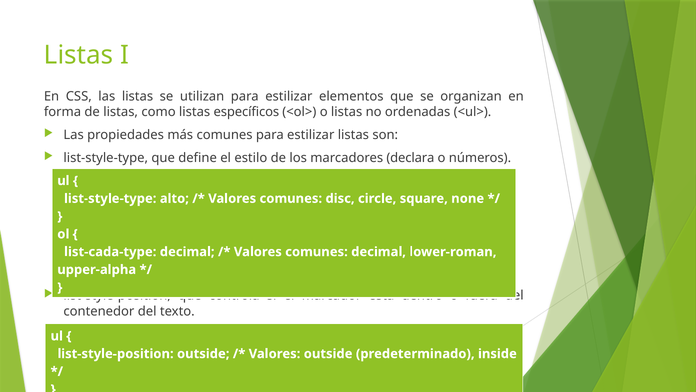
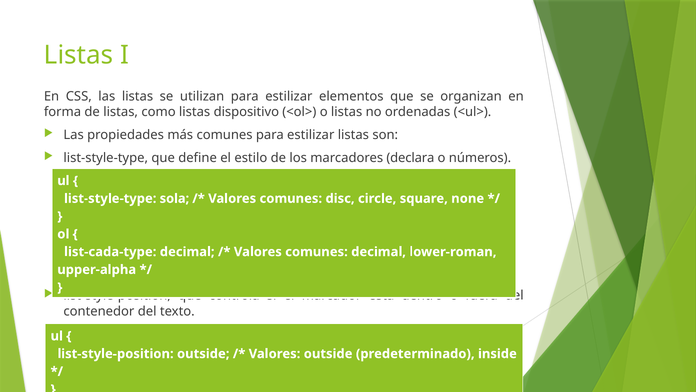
específicos: específicos -> dispositivo (246, 112)
alto: alto -> sola (174, 198)
